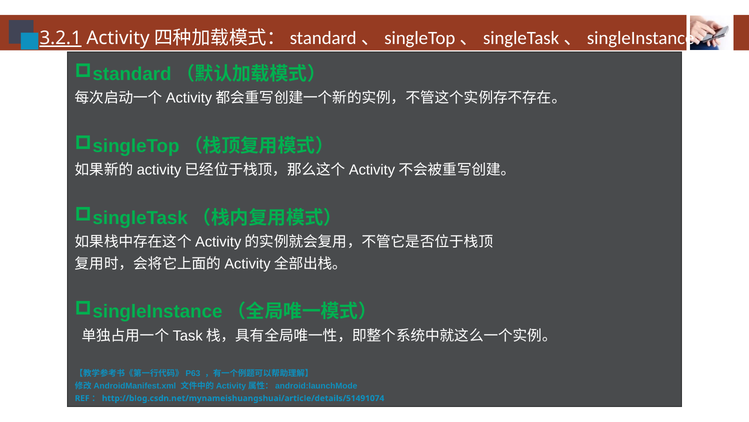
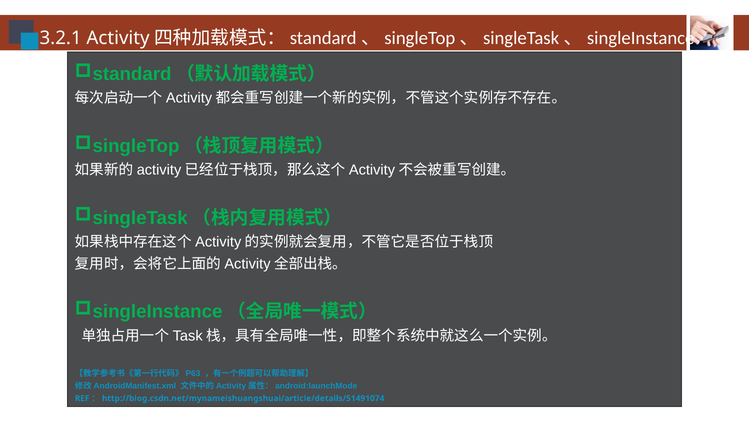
3.2.1 underline: present -> none (61, 38)
